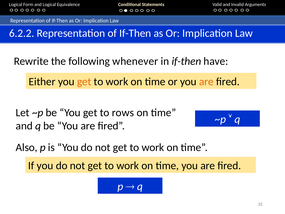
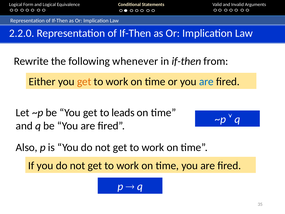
6.2.2: 6.2.2 -> 2.2.0 (22, 33)
have: have -> from (216, 61)
are colour: orange -> blue (206, 82)
rows: rows -> leads (123, 112)
